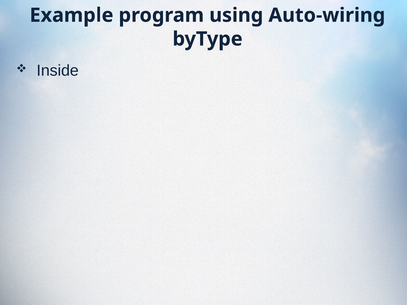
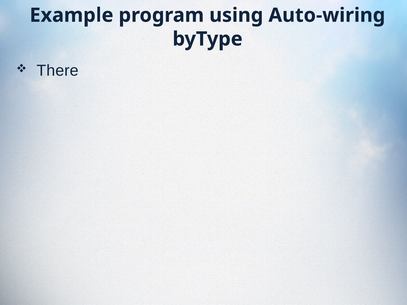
Inside: Inside -> There (58, 71)
